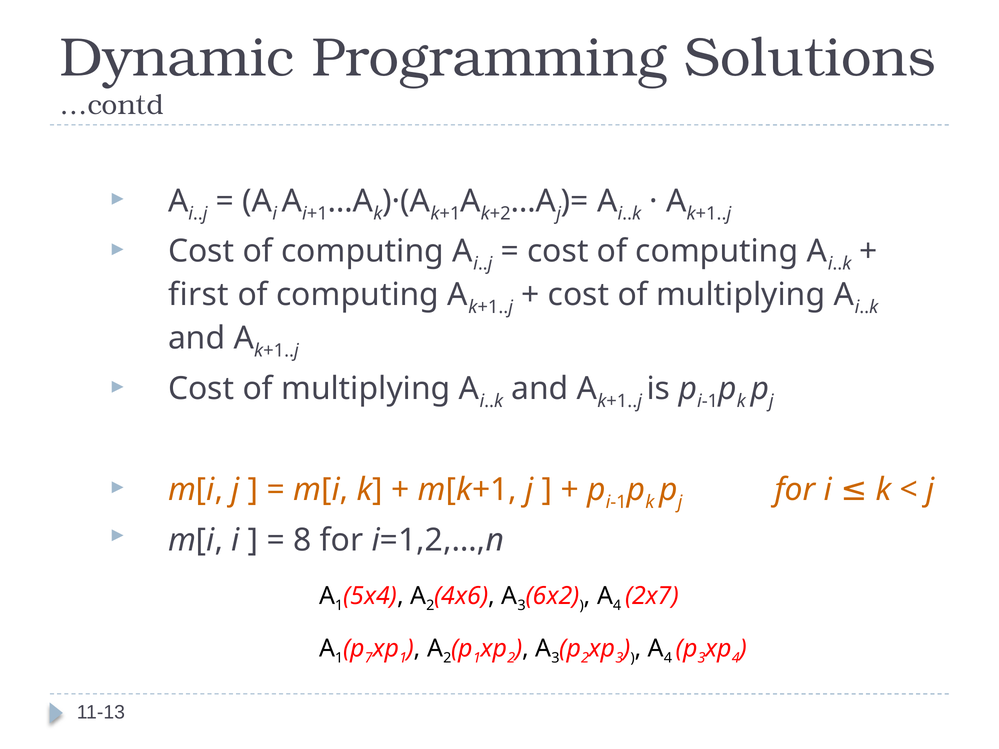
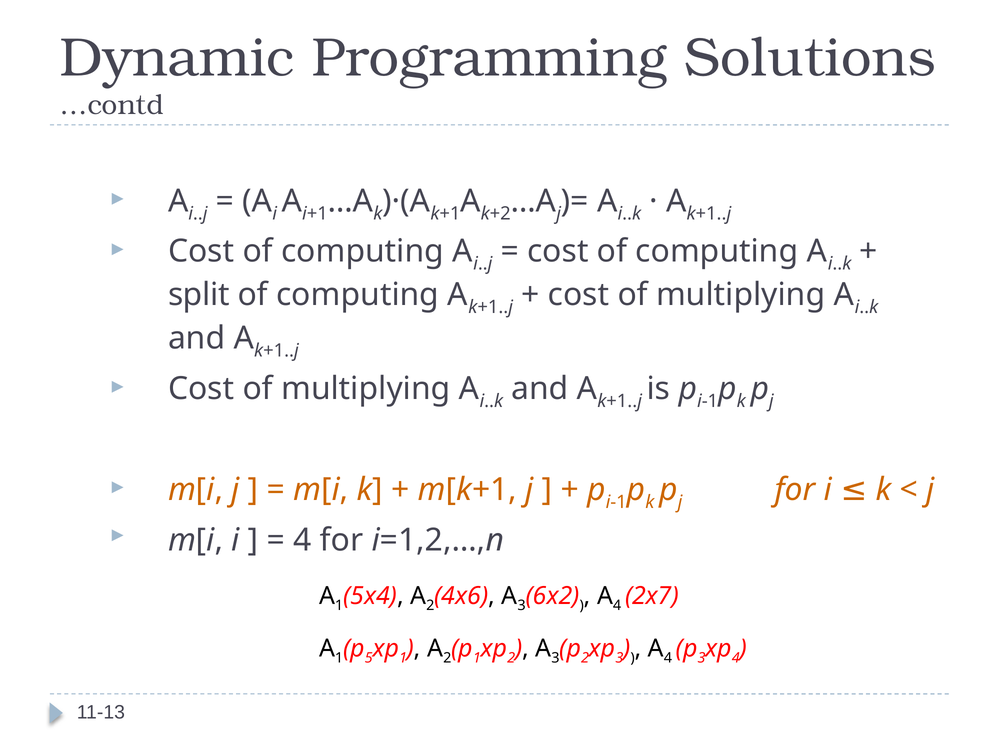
first: first -> split (199, 295)
8: 8 -> 4 (302, 540)
7: 7 -> 5 (369, 658)
